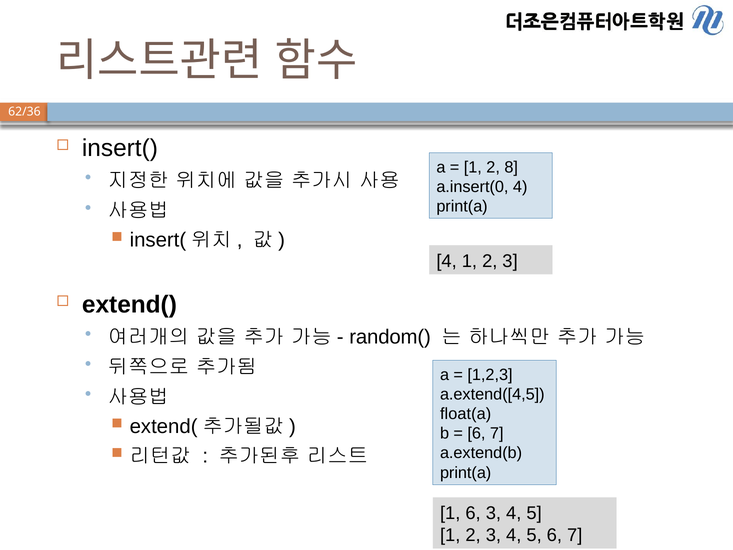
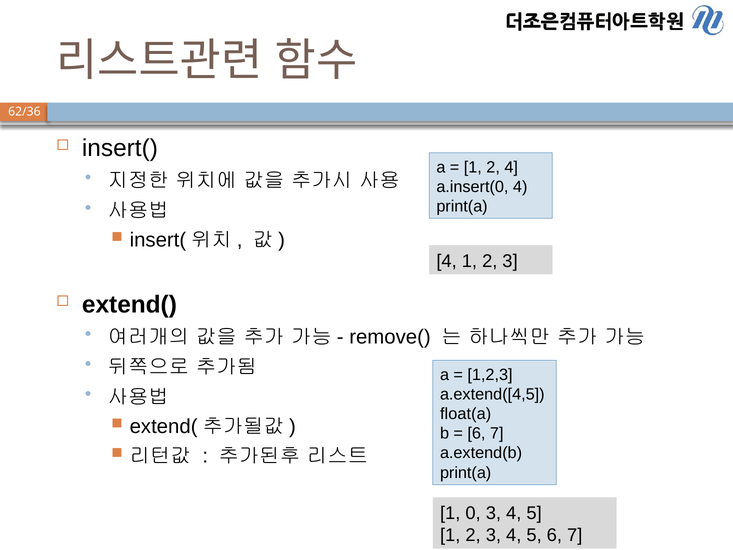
2 8: 8 -> 4 (511, 167)
random(: random( -> remove( (390, 337)
1 6: 6 -> 0 (473, 513)
